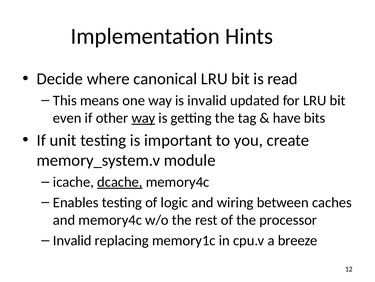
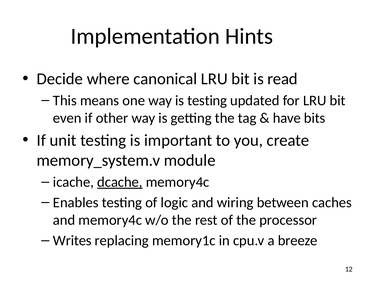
is invalid: invalid -> testing (207, 100)
way underline: present -> none (143, 118)
Invalid: Invalid -> Writes (72, 240)
